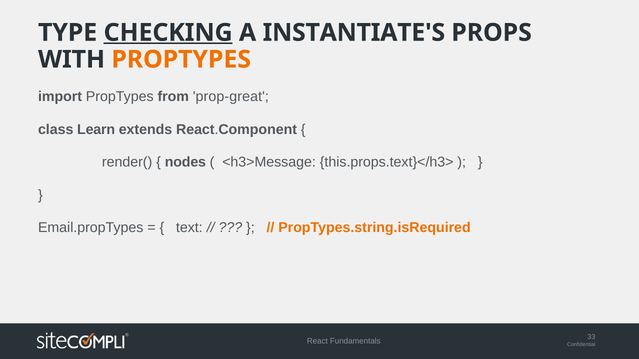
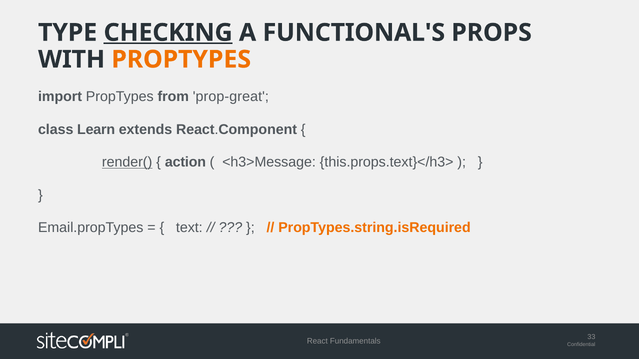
INSTANTIATE'S: INSTANTIATE'S -> FUNCTIONAL'S (354, 33)
render( underline: none -> present (127, 162)
nodes: nodes -> action (185, 162)
